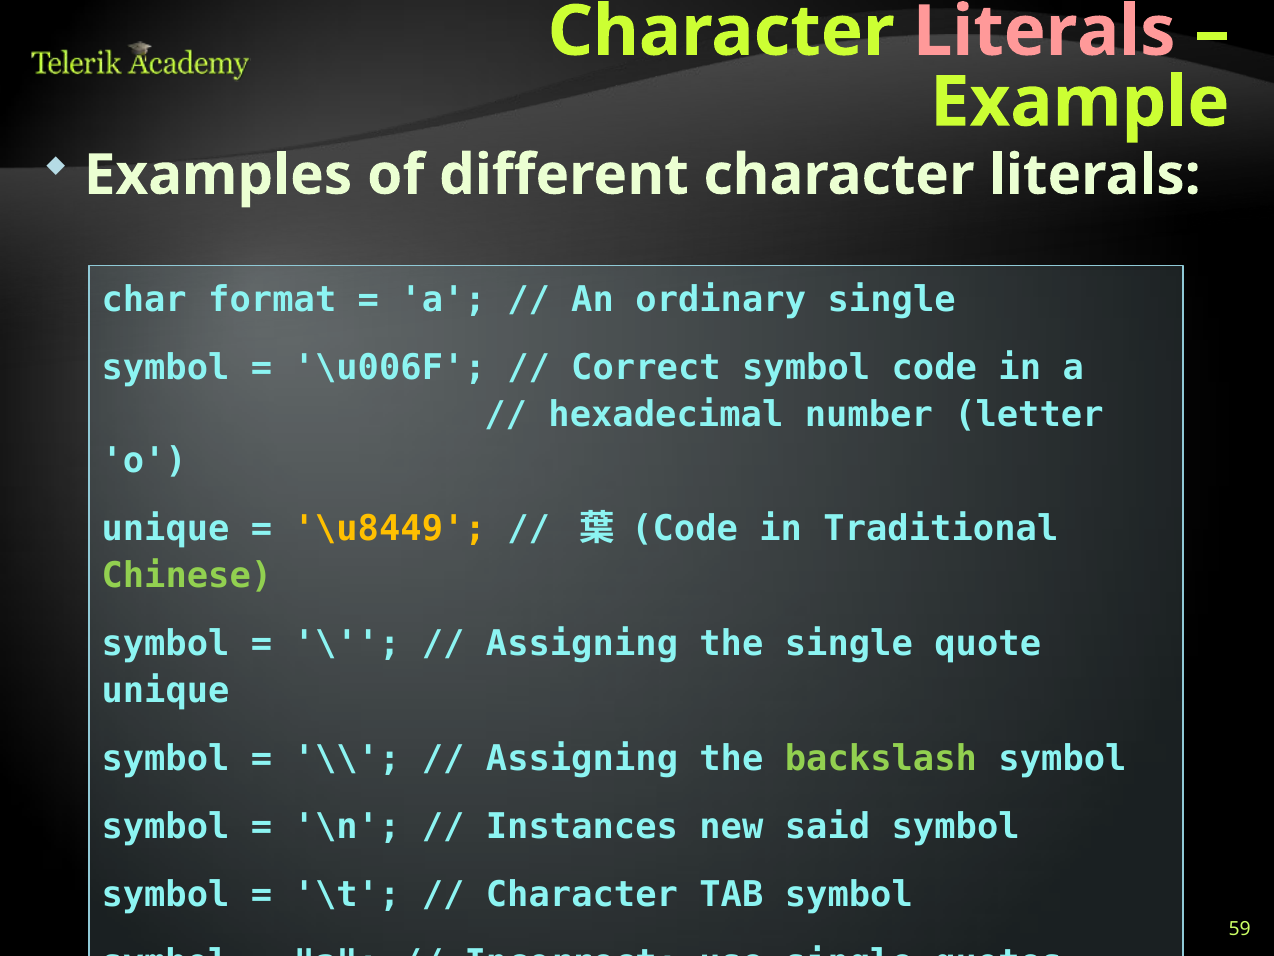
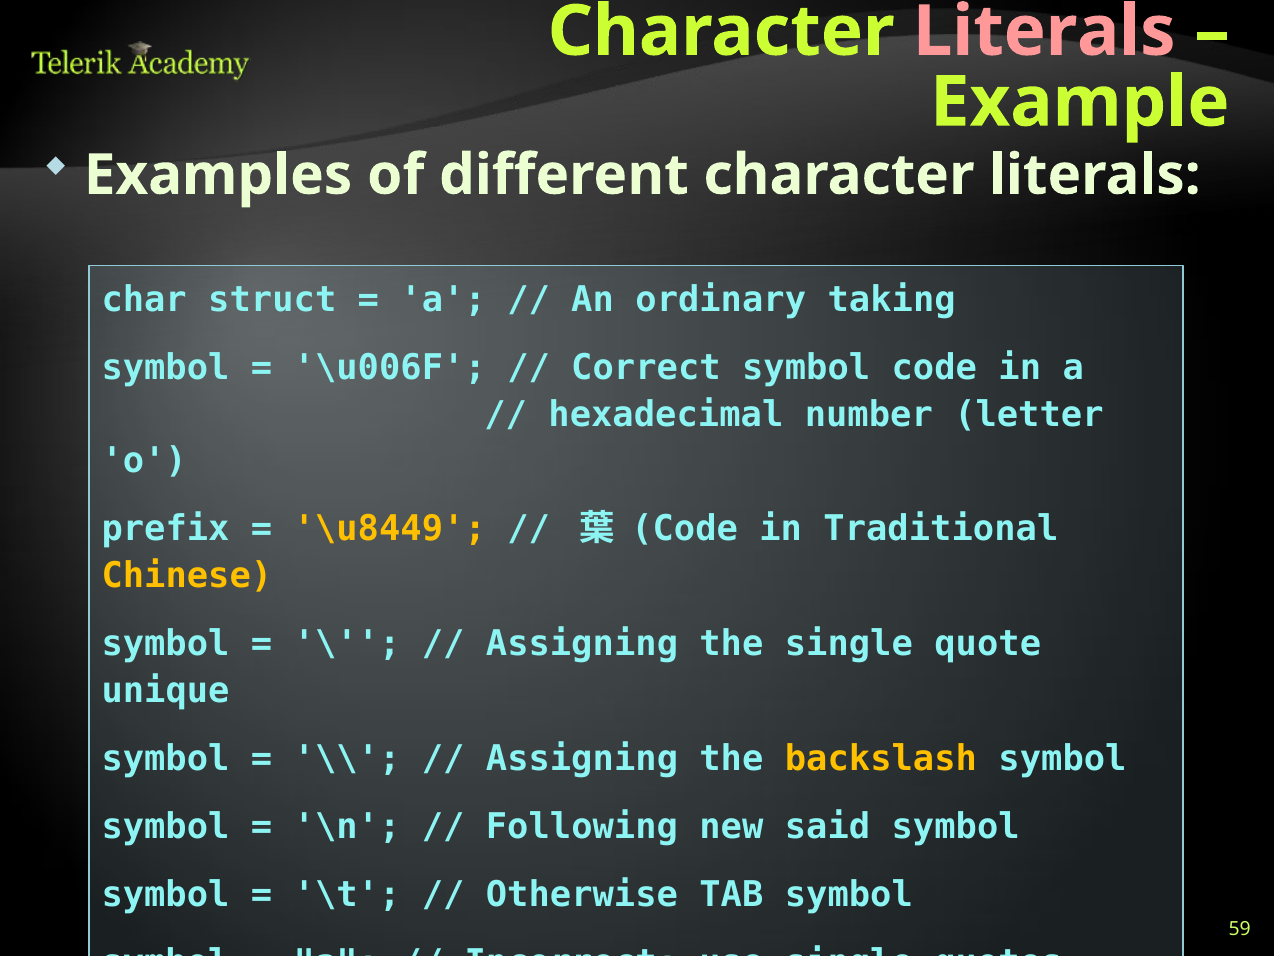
format: format -> struct (272, 300)
ordinary single: single -> taking (892, 300)
unique: unique -> prefix (166, 529)
Chinese colour: light green -> yellow (187, 576)
backslash colour: light green -> yellow (881, 758)
Instances: Instances -> Following (582, 826)
Character: Character -> Otherwise (582, 894)
